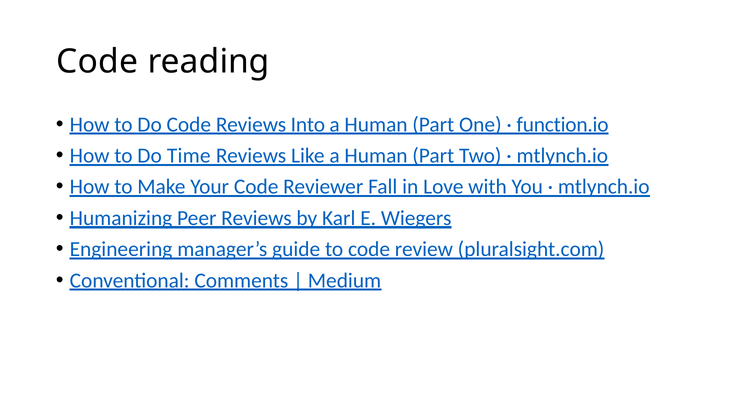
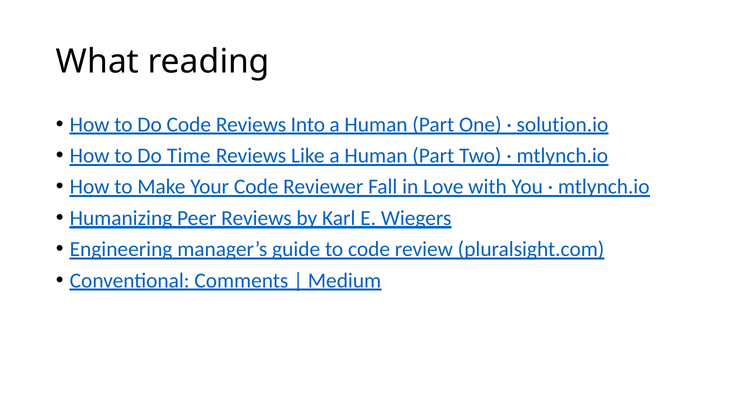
Code: Code -> What (98, 62)
function.io: function.io -> solution.io (562, 124)
